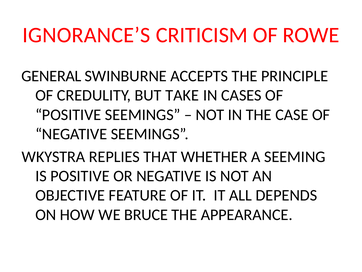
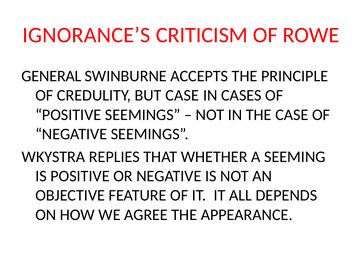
BUT TAKE: TAKE -> CASE (182, 95)
BRUCE: BRUCE -> AGREE (146, 214)
